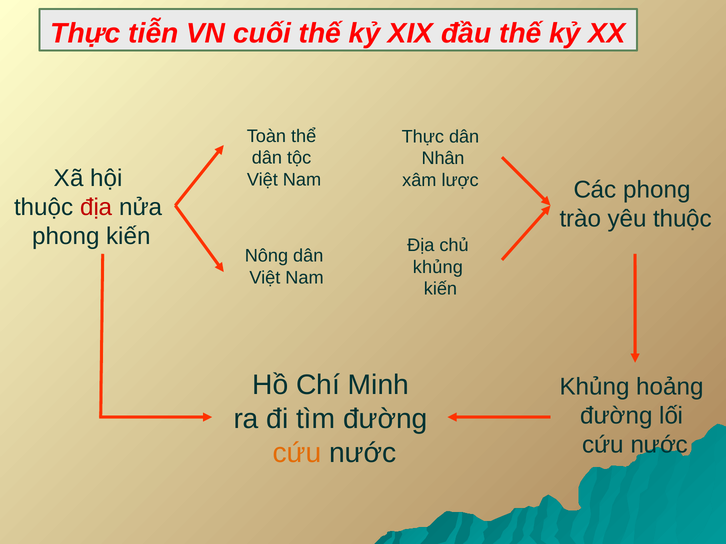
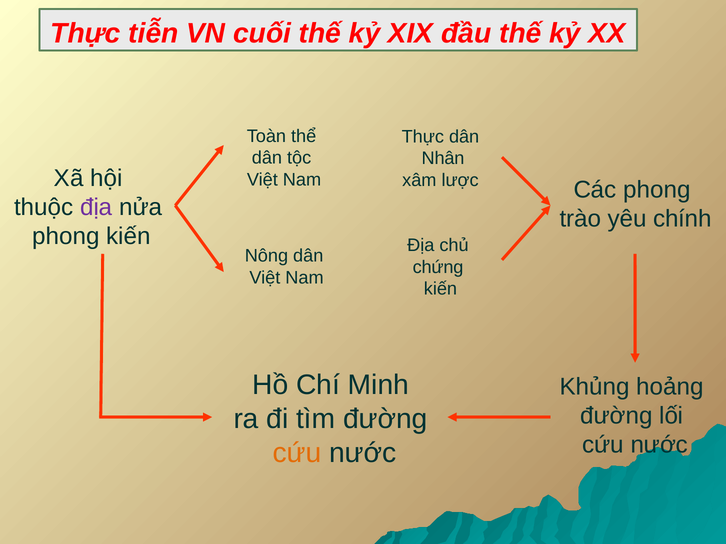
địa colour: red -> purple (96, 207)
yêu thuộc: thuộc -> chính (683, 219)
khủng: khủng -> chứng (438, 267)
